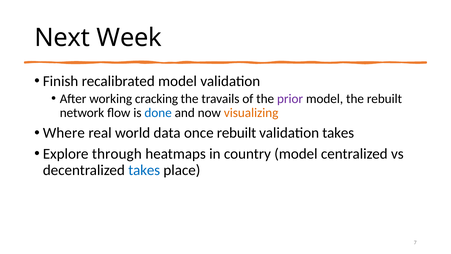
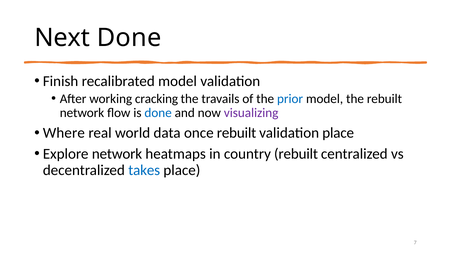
Next Week: Week -> Done (129, 38)
prior colour: purple -> blue (290, 99)
visualizing colour: orange -> purple (251, 113)
validation takes: takes -> place (338, 133)
Explore through: through -> network (117, 154)
country model: model -> rebuilt (296, 154)
